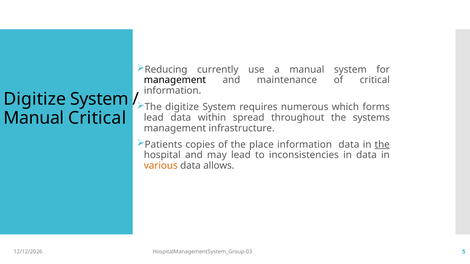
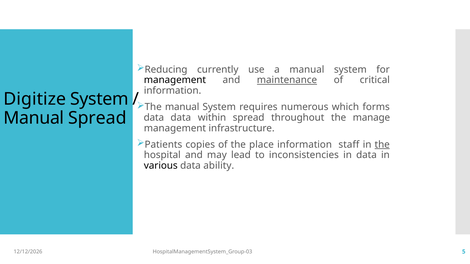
maintenance underline: none -> present (287, 80)
The digitize: digitize -> manual (182, 107)
Manual Critical: Critical -> Spread (97, 118)
lead: lead -> data (154, 118)
systems: systems -> manage (371, 118)
information data: data -> staff (349, 145)
various colour: orange -> black (161, 166)
allows: allows -> ability (219, 166)
